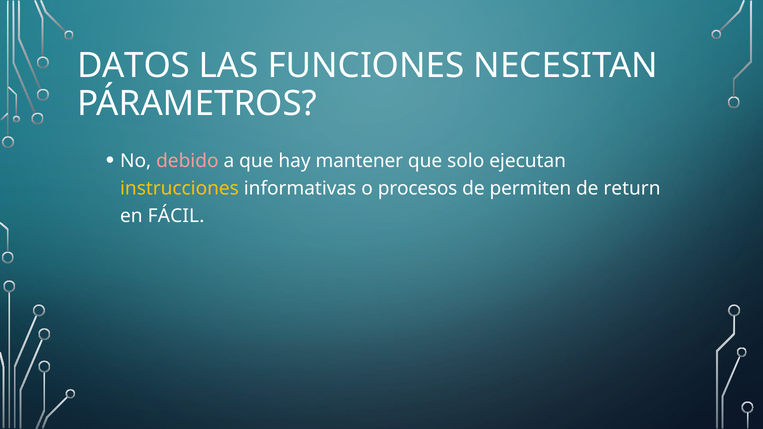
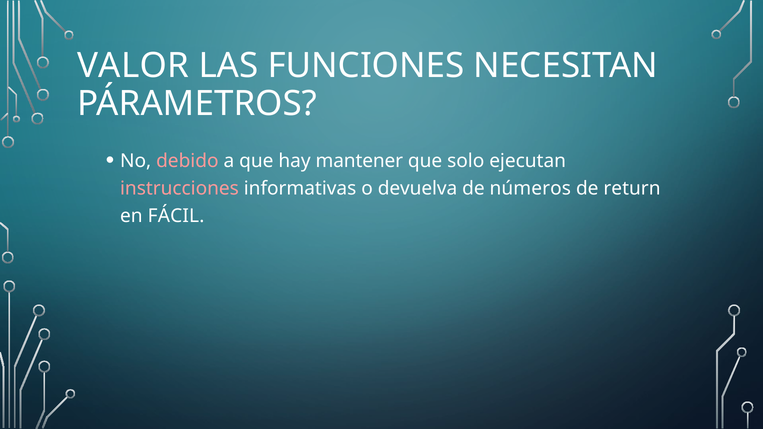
DATOS: DATOS -> VALOR (133, 66)
instrucciones colour: yellow -> pink (179, 188)
procesos: procesos -> devuelva (418, 188)
permiten: permiten -> números (530, 188)
